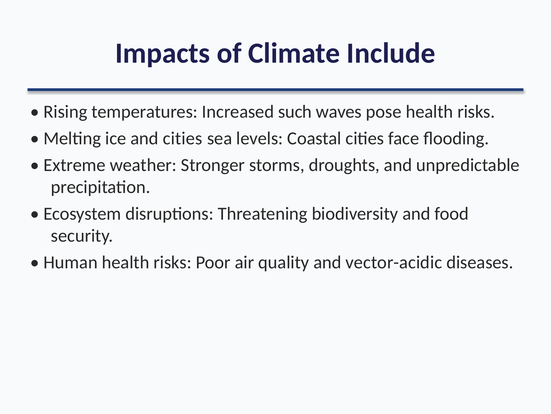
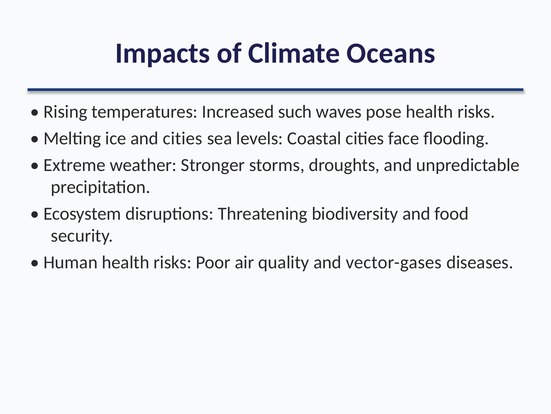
Include: Include -> Oceans (391, 53)
vector-acidic: vector-acidic -> vector-gases (394, 262)
